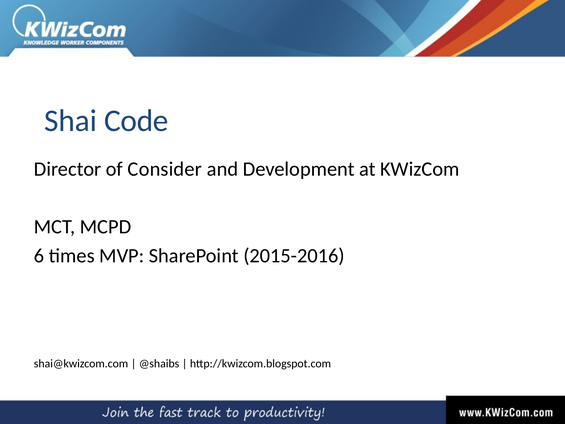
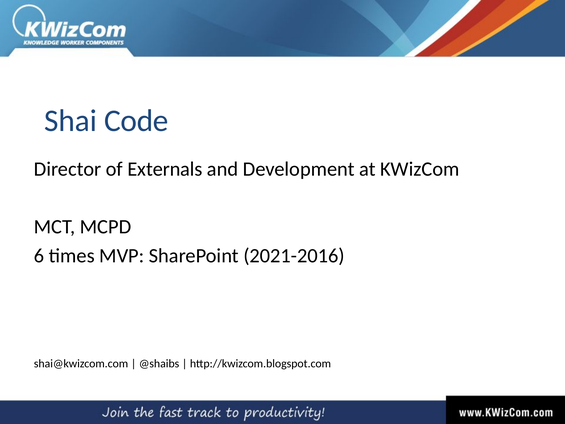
Consider: Consider -> Externals (165, 169)
2015-2016: 2015-2016 -> 2021-2016 (294, 256)
